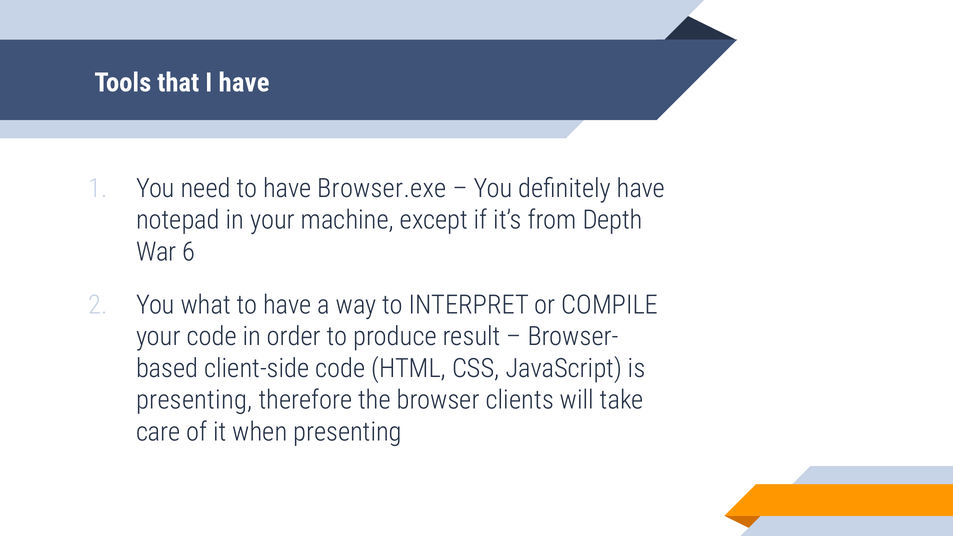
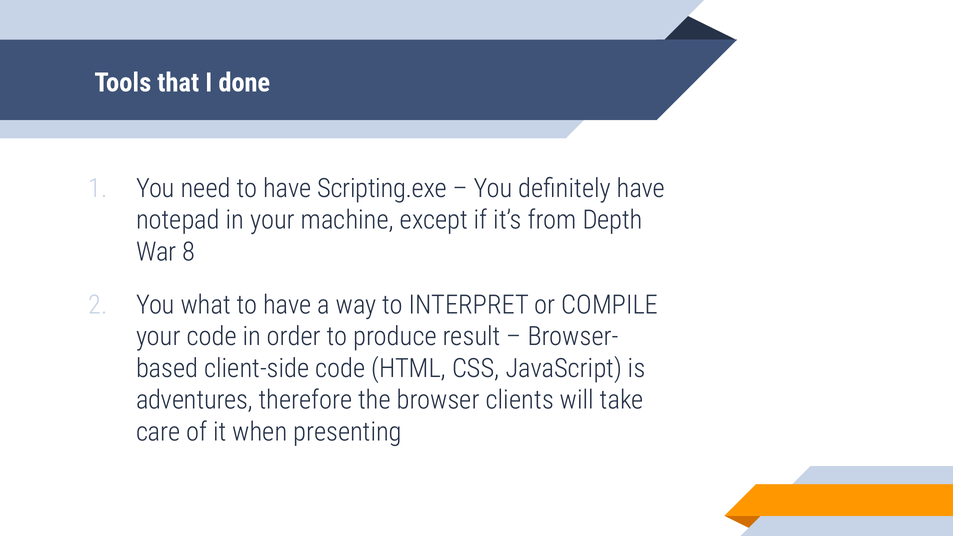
I have: have -> done (244, 83)
Browser.exe: Browser.exe -> Scripting.exe (382, 188)
6: 6 -> 8 (189, 252)
presenting: presenting -> adventures (194, 400)
